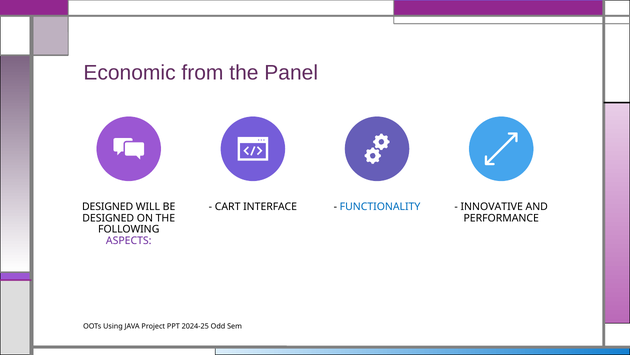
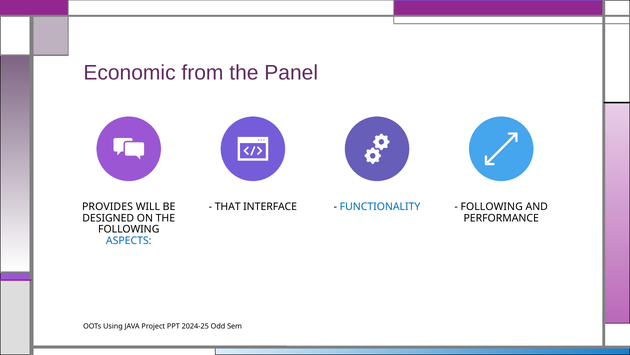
DESIGNED: DESIGNED -> PROVIDES (108, 206)
CART: CART -> THAT (228, 206)
INNOVATIVE: INNOVATIVE -> FOLLOWING (492, 206)
ASPECTS colour: purple -> blue (129, 240)
